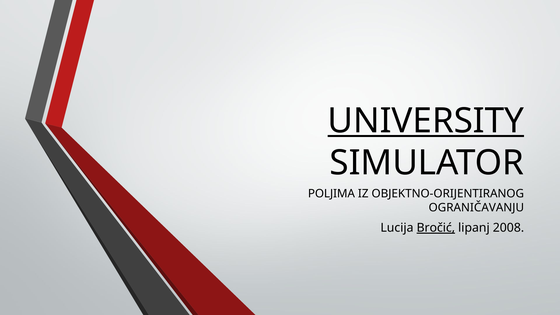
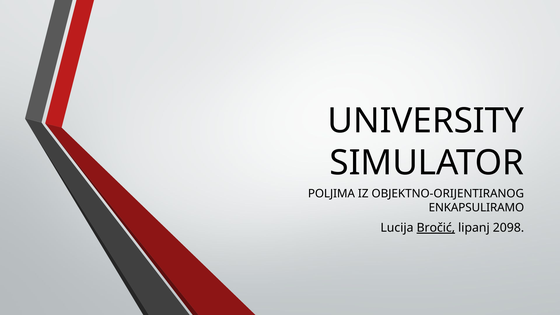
UNIVERSITY underline: present -> none (426, 121)
OGRANIČAVANJU: OGRANIČAVANJU -> ENKAPSULIRAMO (476, 208)
2008: 2008 -> 2098 (508, 228)
